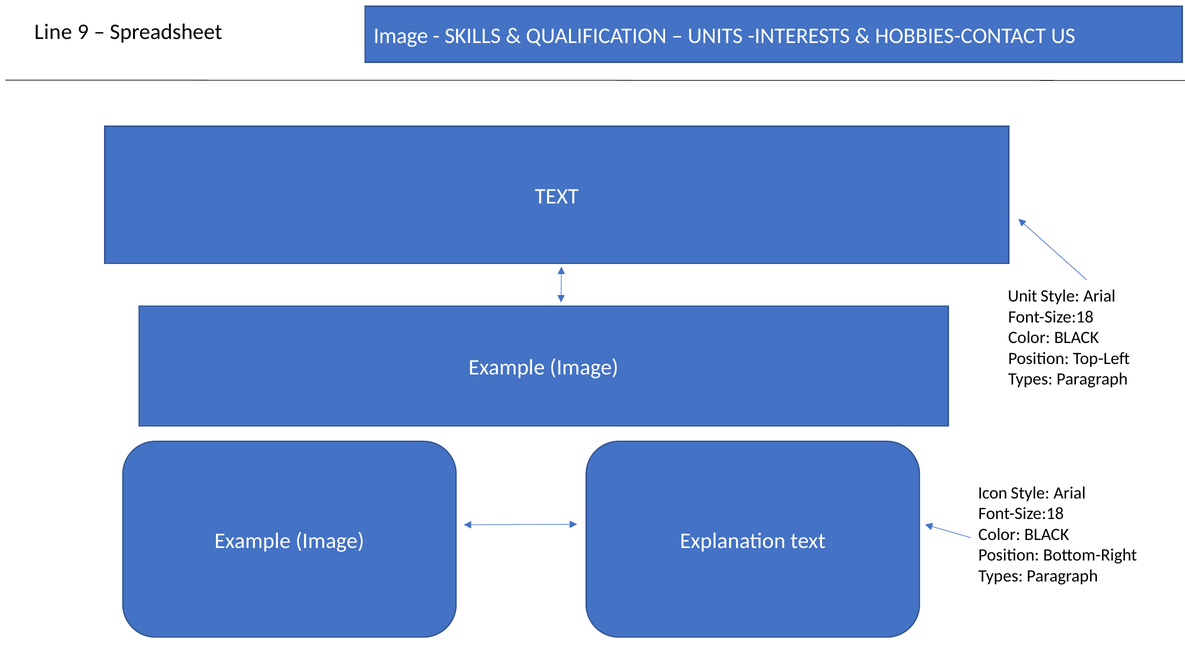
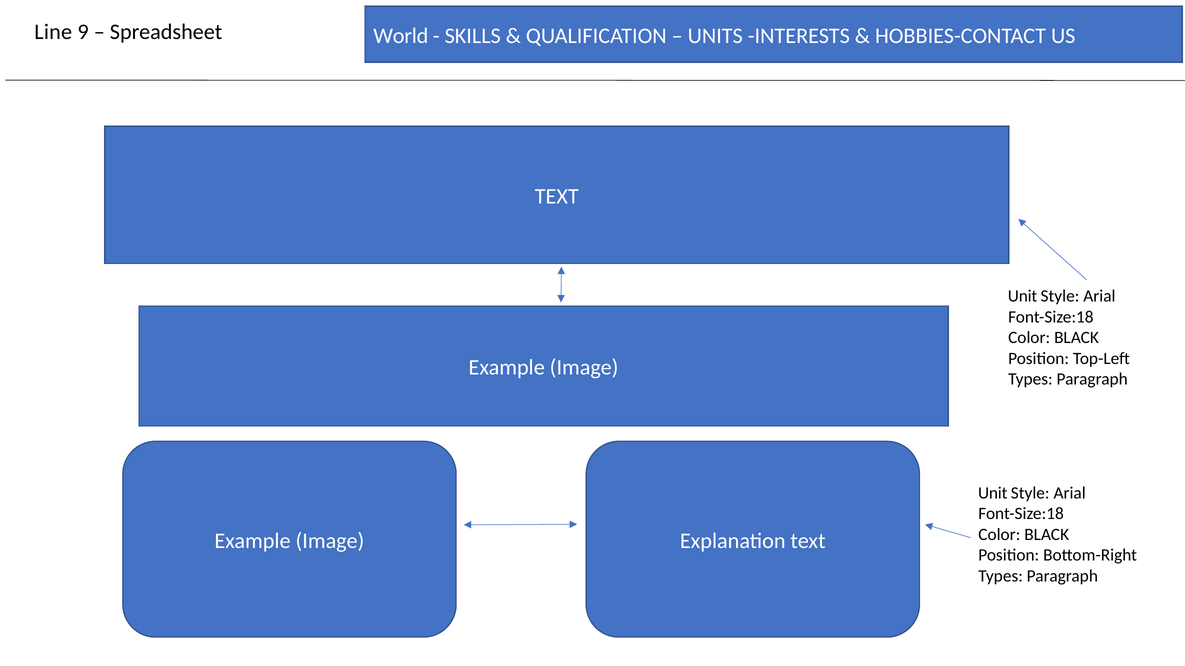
Image: Image -> World (401, 36)
Icon: Icon -> Unit (993, 493)
